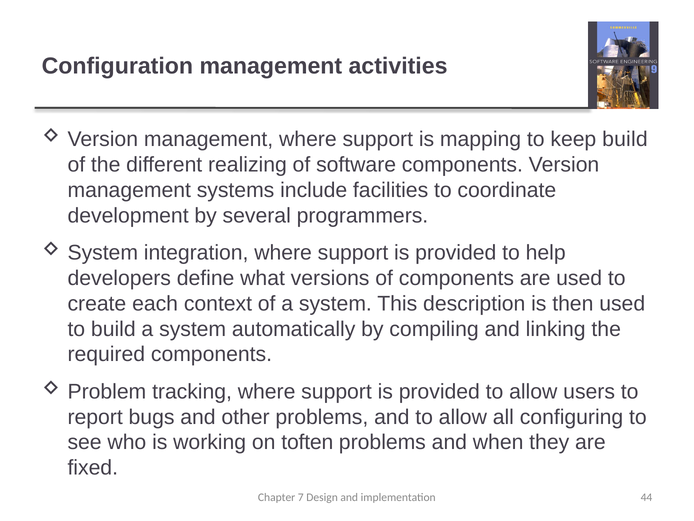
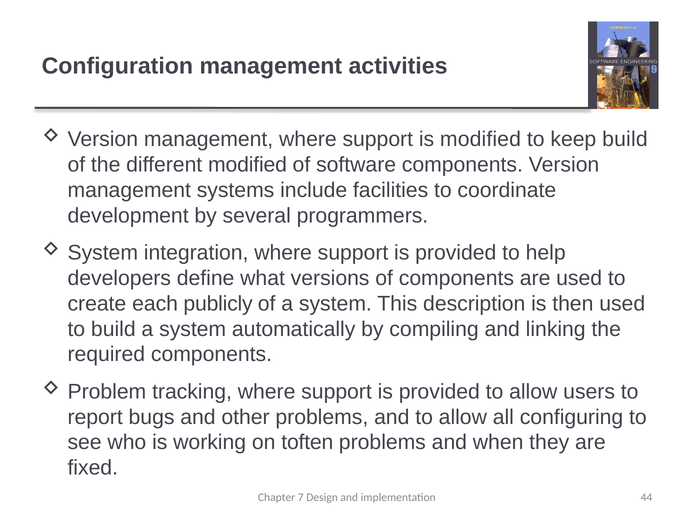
is mapping: mapping -> modified (480, 139)
different realizing: realizing -> modified (248, 165)
context: context -> publicly (218, 303)
